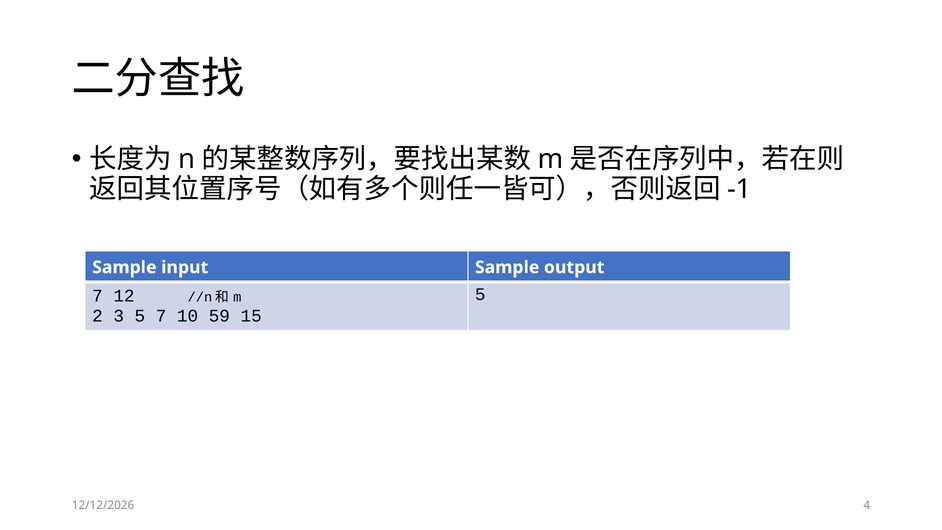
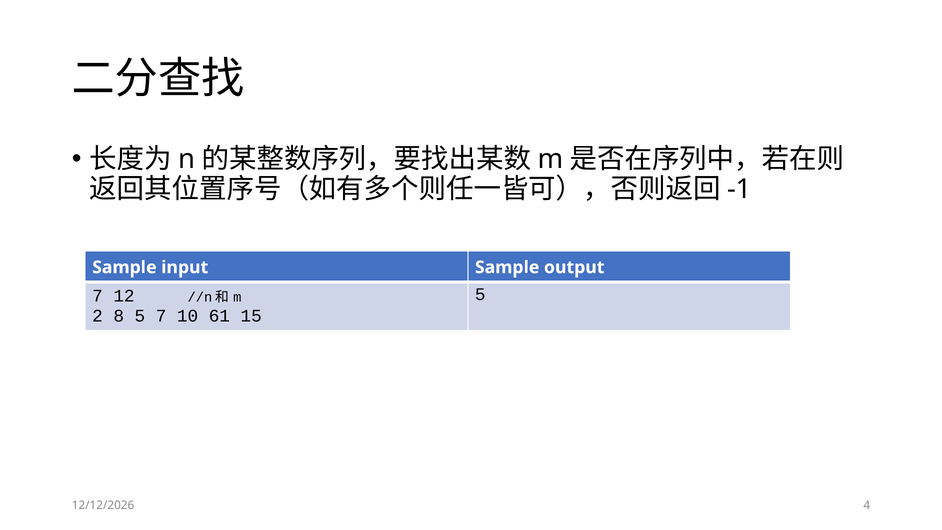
3: 3 -> 8 (119, 316)
59: 59 -> 61 (219, 316)
